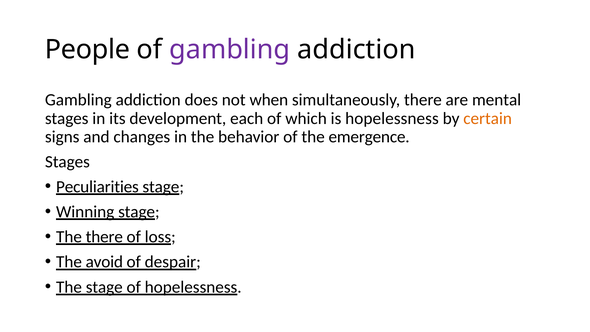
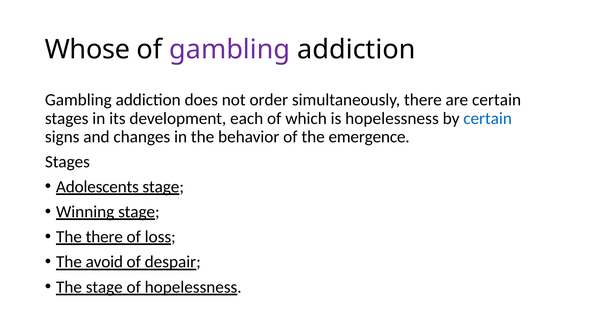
People: People -> Whose (87, 50)
when: when -> order (269, 100)
are mental: mental -> certain (497, 100)
certain colour: orange -> blue (488, 118)
Peculiarities: Peculiarities -> Adolescents (97, 187)
